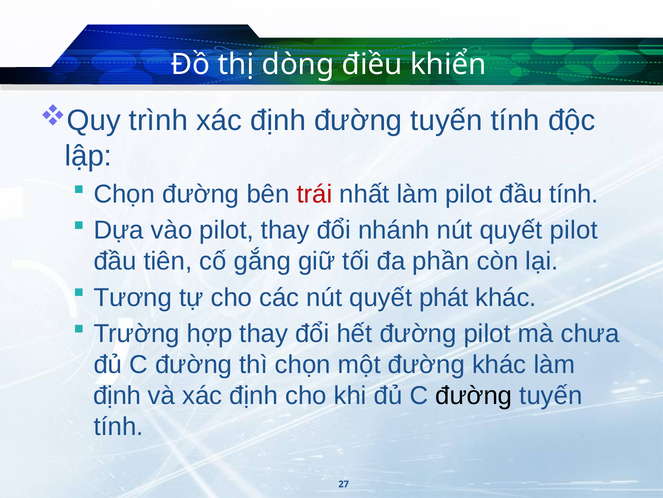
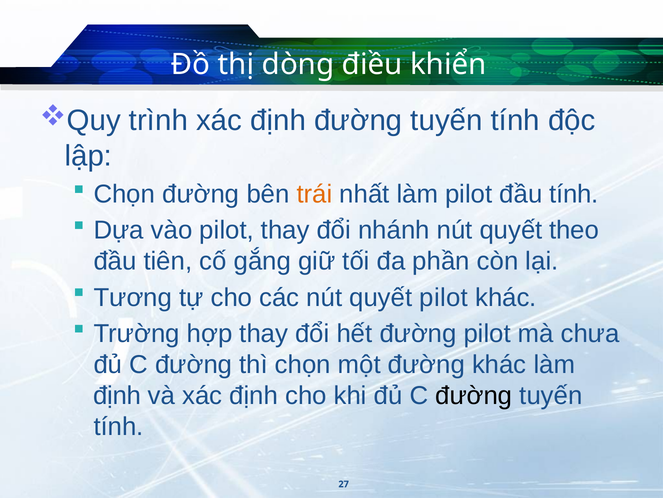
trái colour: red -> orange (314, 194)
quyết pilot: pilot -> theo (574, 230)
quyết phát: phát -> pilot (444, 297)
